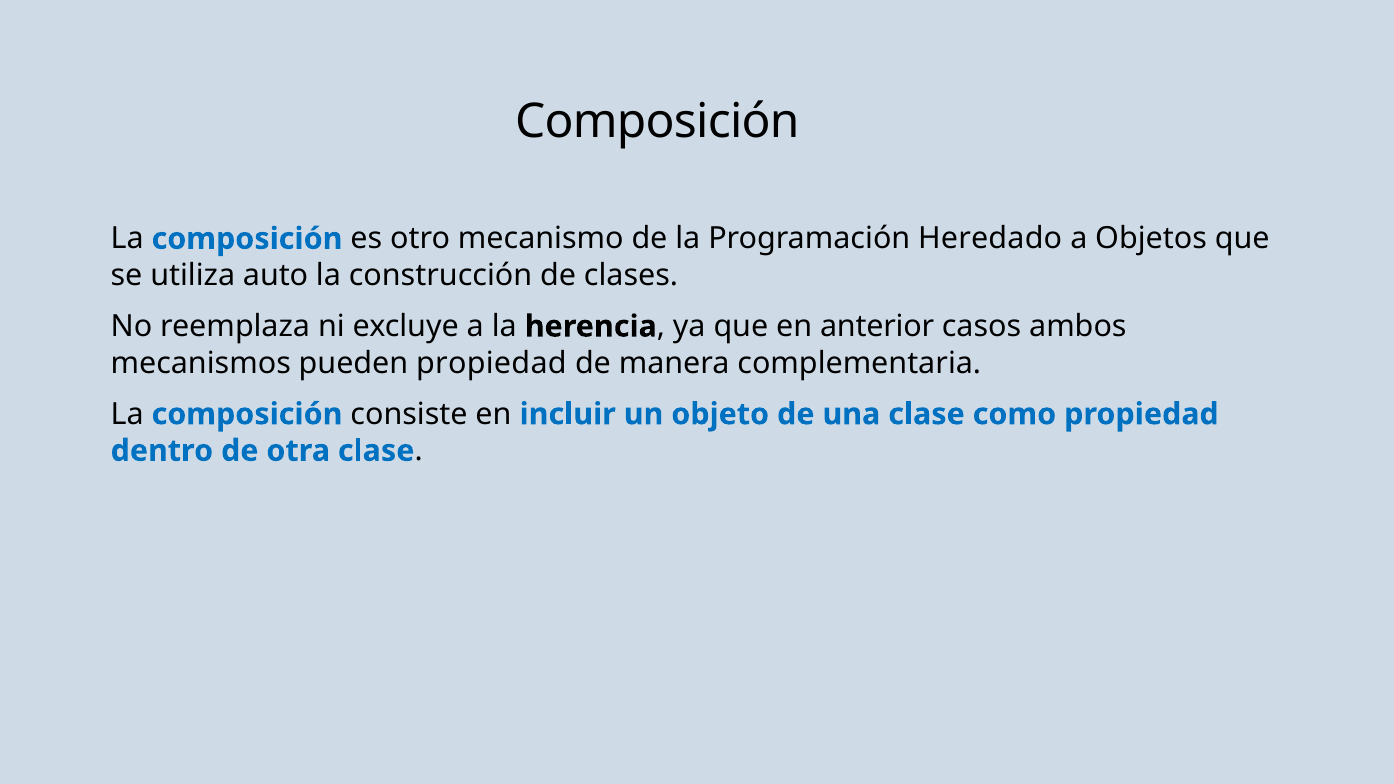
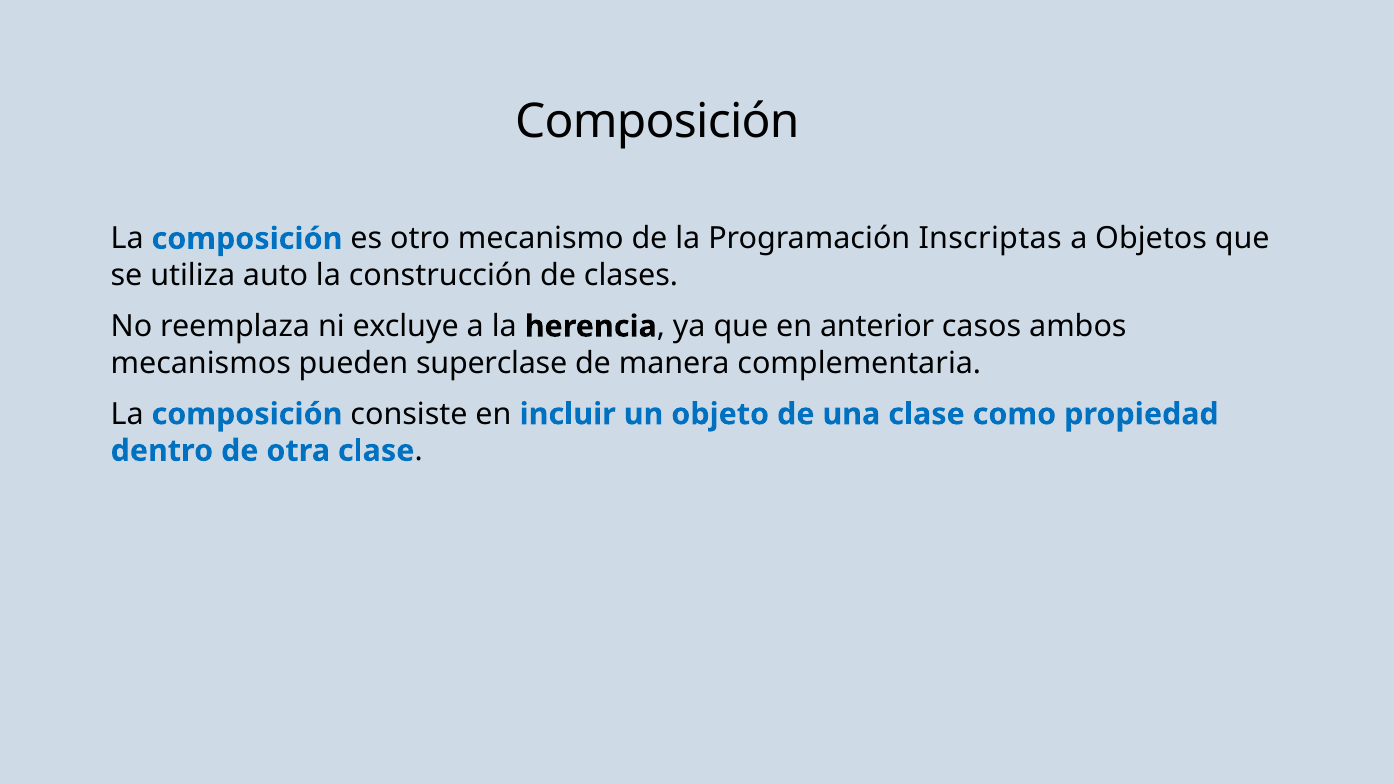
Heredado: Heredado -> Inscriptas (990, 239)
pueden propiedad: propiedad -> superclase (492, 363)
